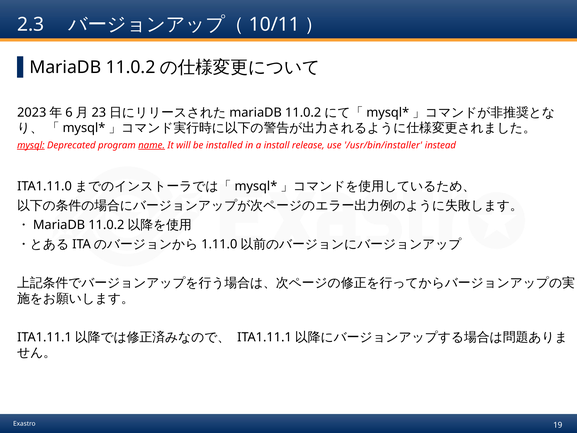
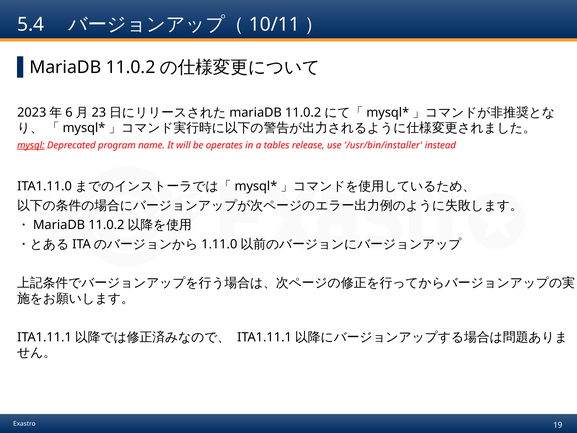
2.3: 2.3 -> 5.4 (31, 24)
name underline: present -> none (152, 145)
installed: installed -> operates (224, 145)
install: install -> tables (277, 145)
